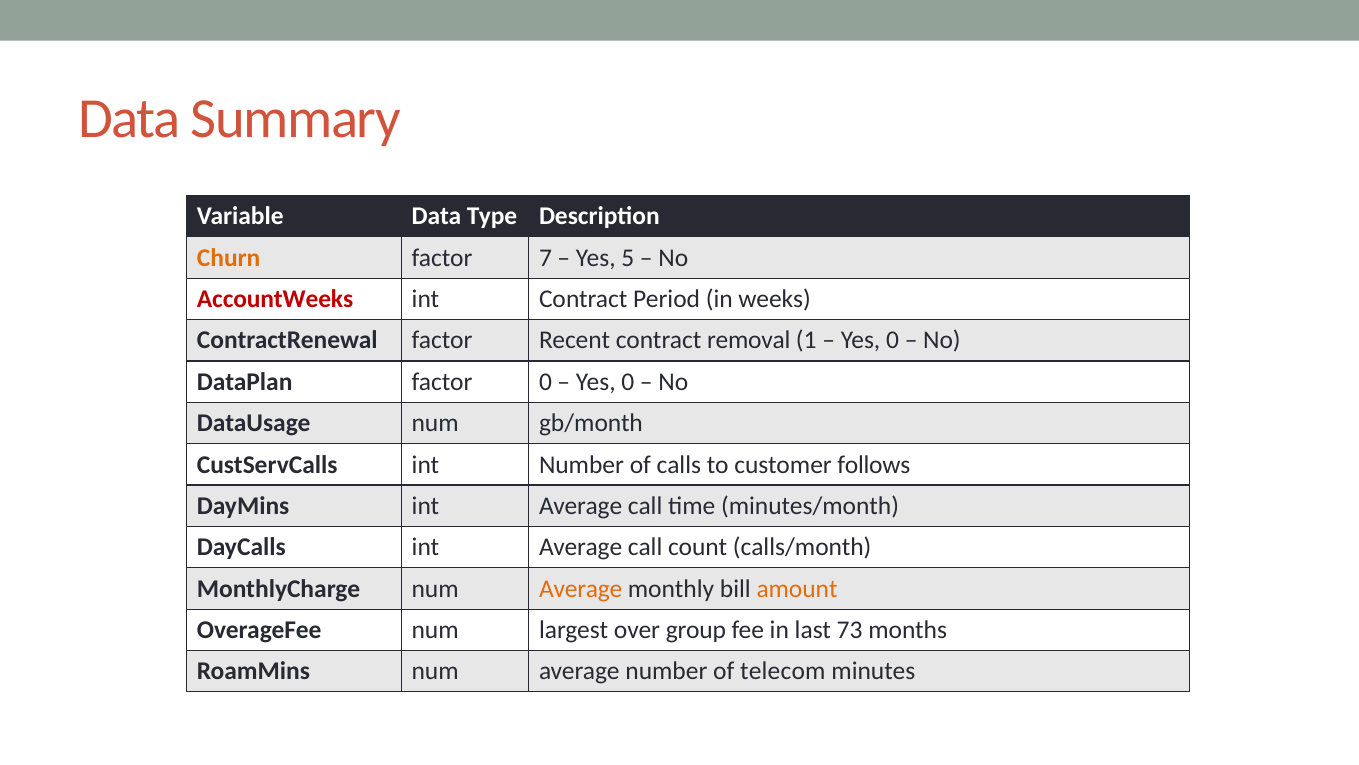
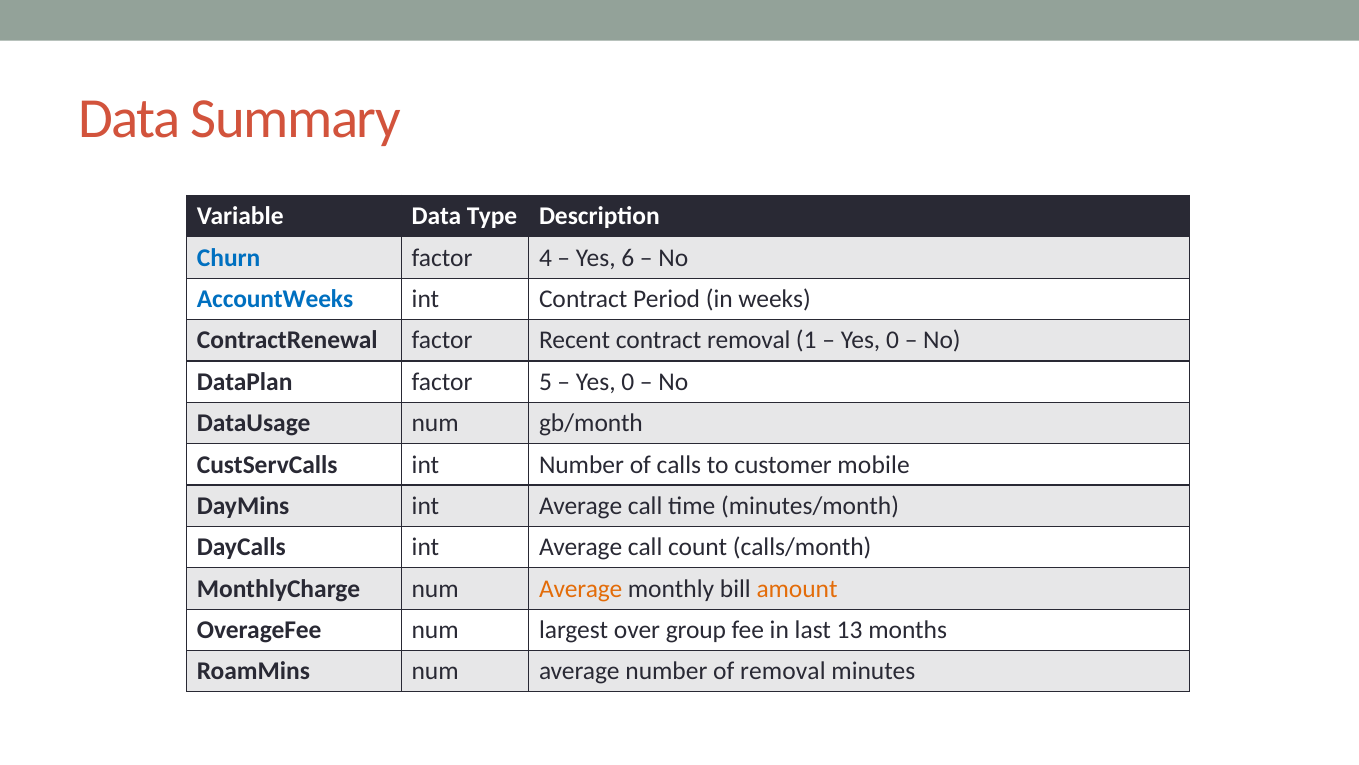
Churn colour: orange -> blue (229, 258)
7: 7 -> 4 (545, 258)
5: 5 -> 6 (628, 258)
AccountWeeks colour: red -> blue (275, 299)
factor 0: 0 -> 5 (545, 382)
follows: follows -> mobile (874, 464)
73: 73 -> 13 (850, 630)
of telecom: telecom -> removal (783, 671)
